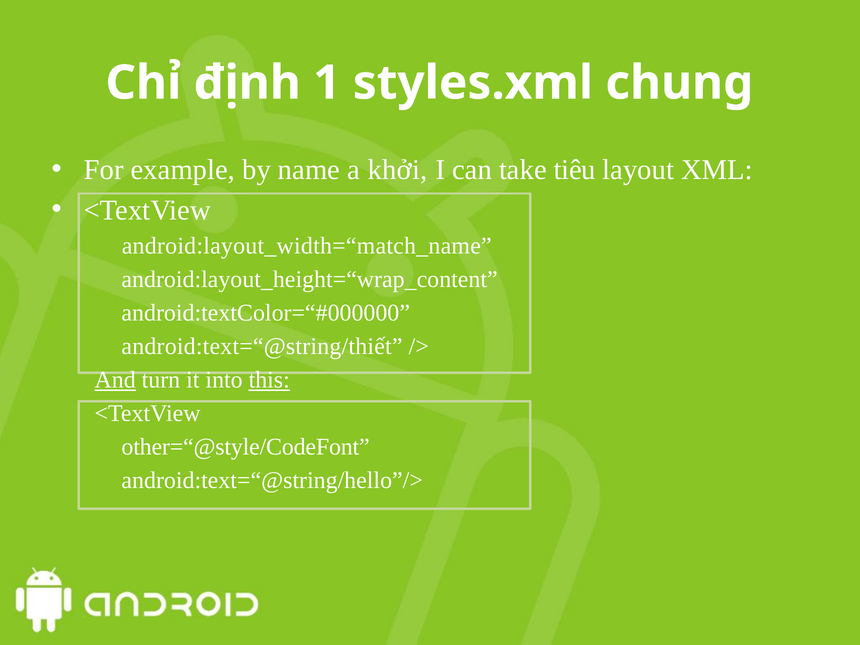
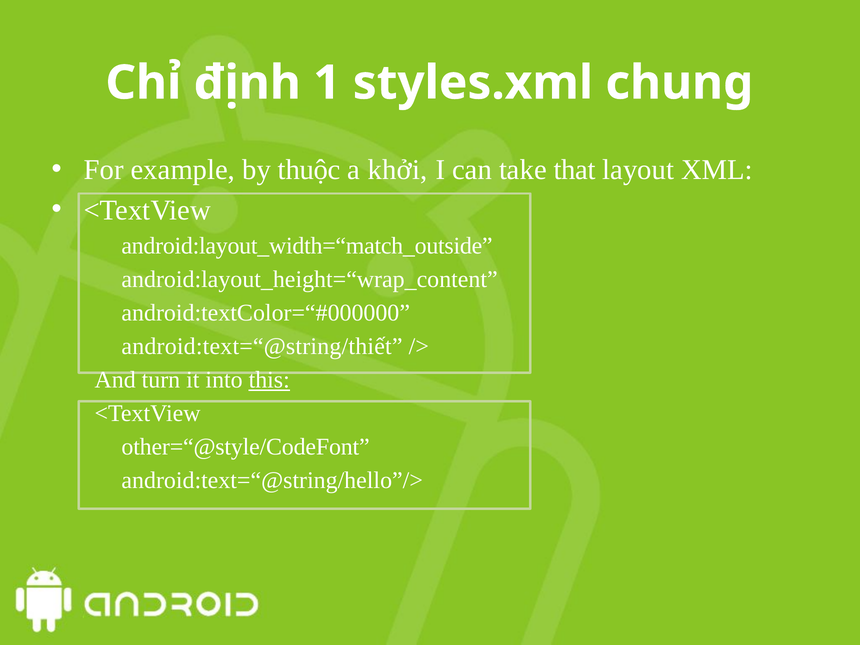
name: name -> thuộc (309, 170)
tiêu: tiêu -> that (575, 170)
android:layout_width=“match_name: android:layout_width=“match_name -> android:layout_width=“match_outside (307, 246)
And underline: present -> none (115, 380)
